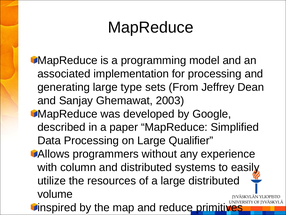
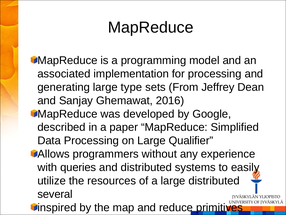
2003: 2003 -> 2016 (170, 100)
column: column -> queries (78, 167)
volume: volume -> several (55, 194)
